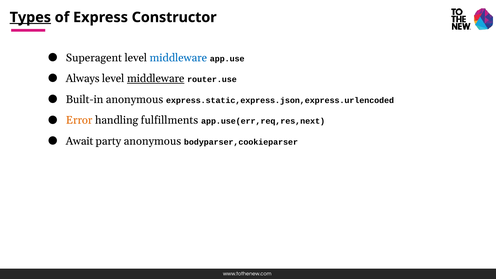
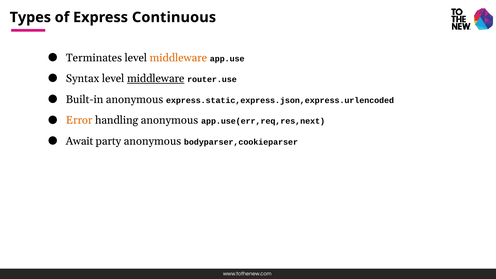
Types underline: present -> none (30, 17)
Constructor: Constructor -> Continuous (174, 17)
Superagent: Superagent -> Terminates (94, 58)
middleware colour: blue -> orange (178, 58)
Always: Always -> Syntax (83, 79)
handling fulfillments: fulfillments -> anonymous (169, 120)
